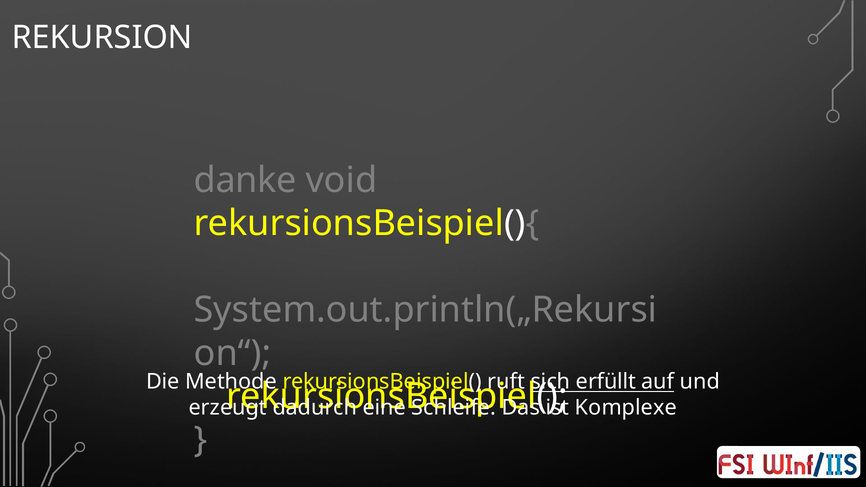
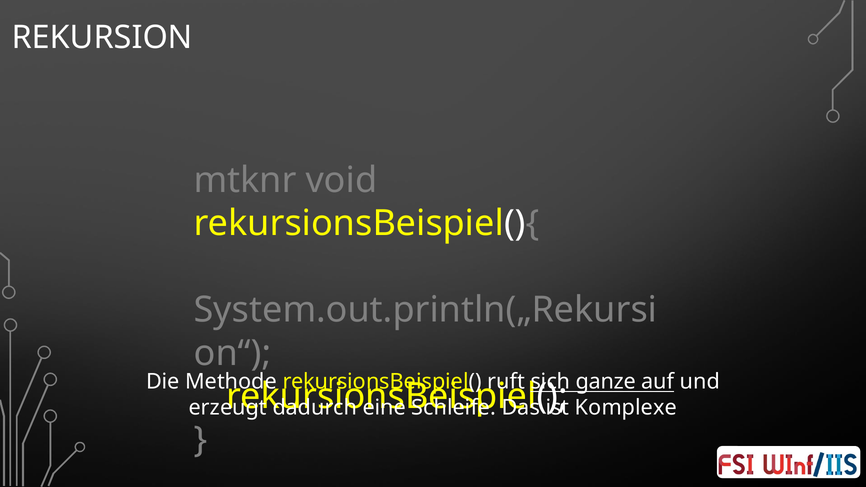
danke: danke -> mtknr (245, 180)
erfüllt: erfüllt -> ganze (606, 382)
